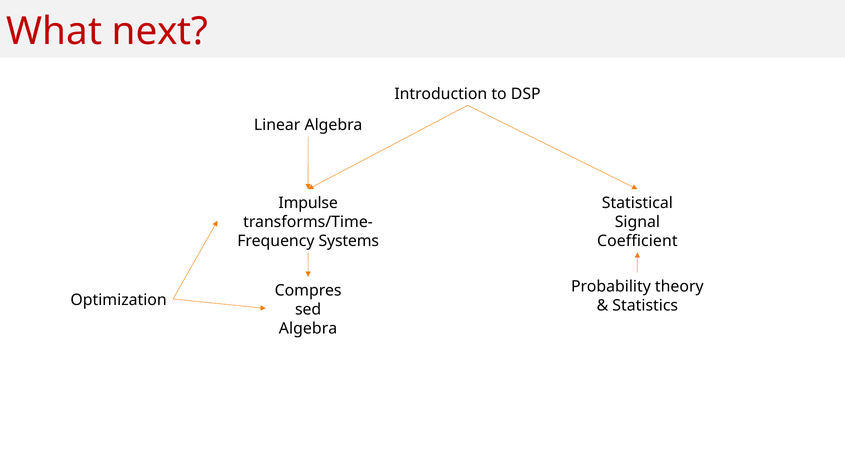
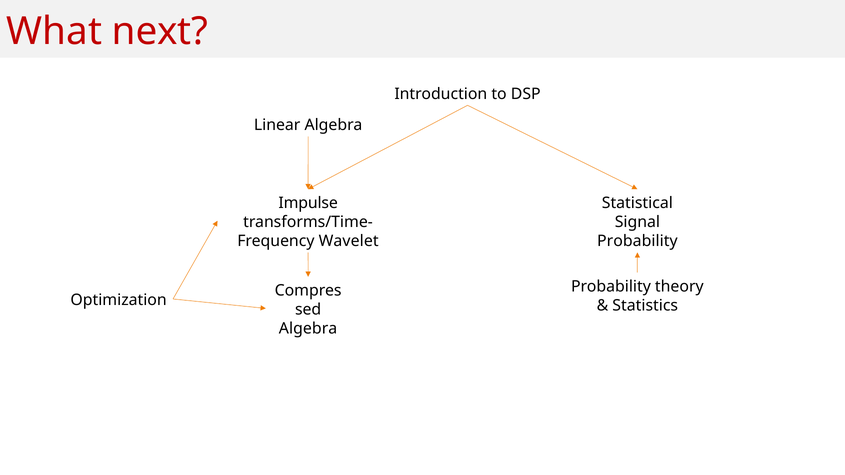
Systems: Systems -> Wavelet (349, 241)
Coefficient: Coefficient -> Probability (637, 241)
